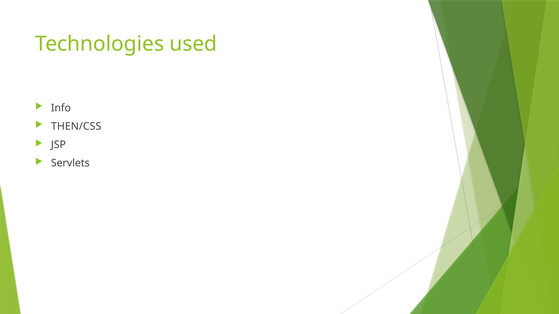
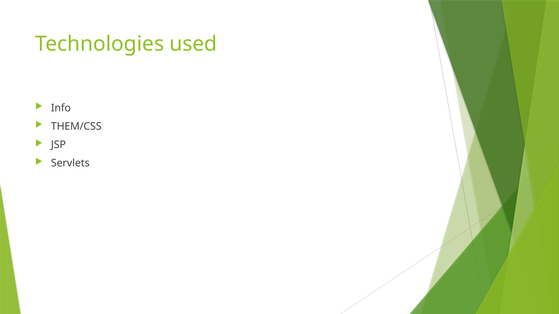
THEN/CSS: THEN/CSS -> THEM/CSS (76, 127)
